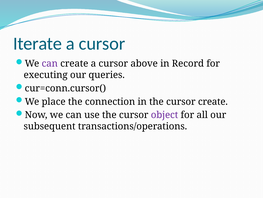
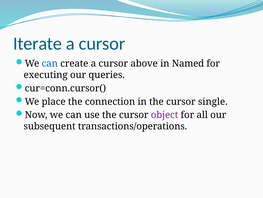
can colour: purple -> blue (50, 63)
Record: Record -> Named (188, 63)
cursor create: create -> single (213, 101)
